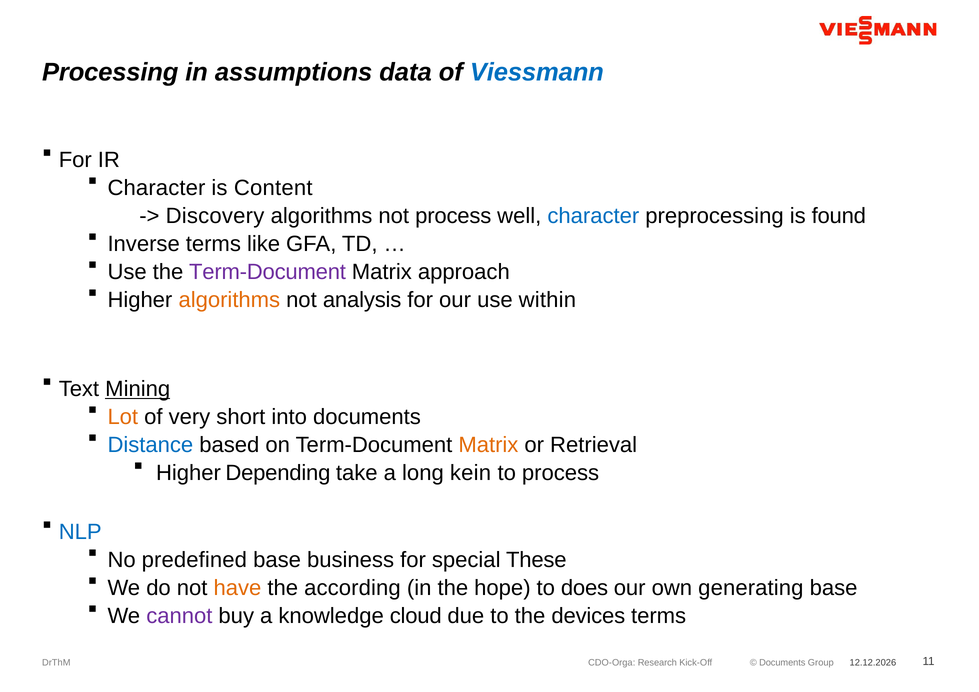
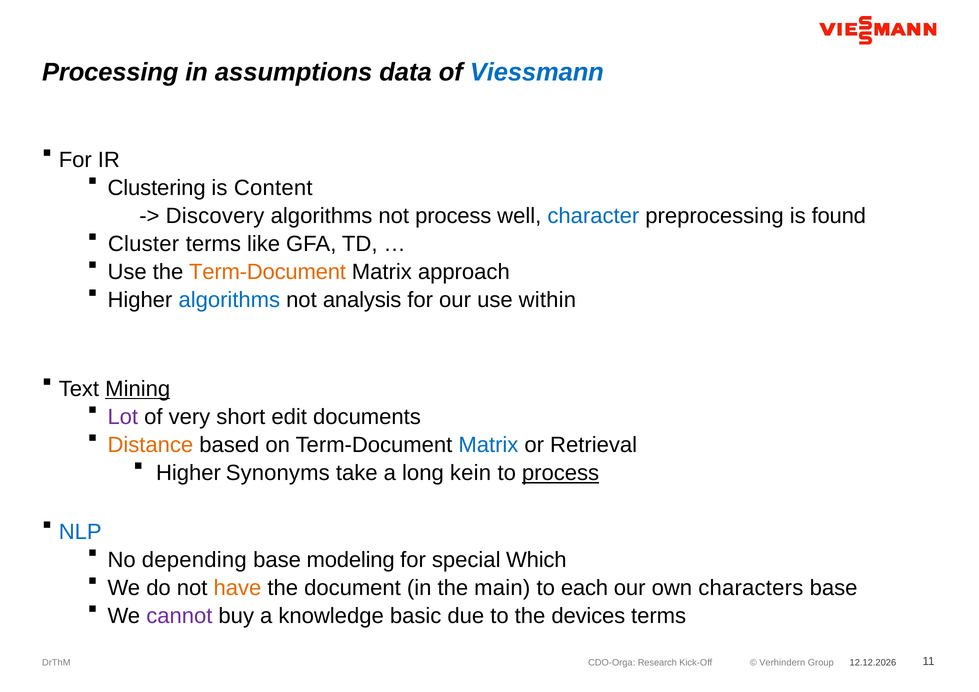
Character: Character -> Clustering (157, 188)
Inverse: Inverse -> Cluster (144, 244)
Term-Document colour: purple -> orange (268, 272)
algorithms colour: orange -> blue (229, 300)
Lot colour: orange -> purple (123, 417)
into: into -> edit (289, 417)
Distance colour: blue -> orange (150, 445)
Matrix colour: orange -> blue (488, 445)
Depending: Depending -> Synonyms (278, 473)
process underline: none -> present (561, 473)
predefined: predefined -> depending (194, 560)
business: business -> modeling (351, 560)
These: These -> Which (536, 560)
according: according -> document (352, 588)
hope: hope -> main (502, 588)
does: does -> each (585, 588)
generating: generating -> characters (751, 588)
cloud: cloud -> basic (416, 616)
Documents: Documents -> Verhindern (782, 663)
